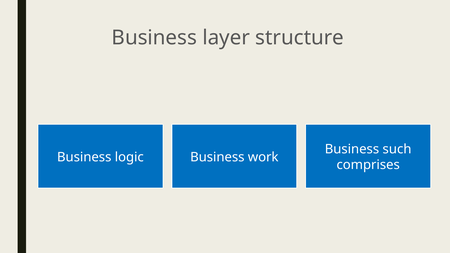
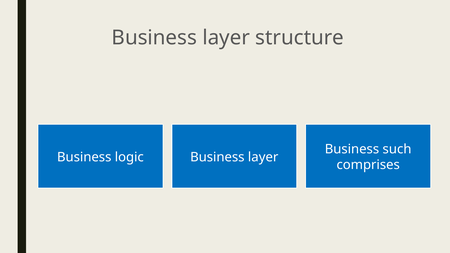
logic Business work: work -> layer (263, 157)
